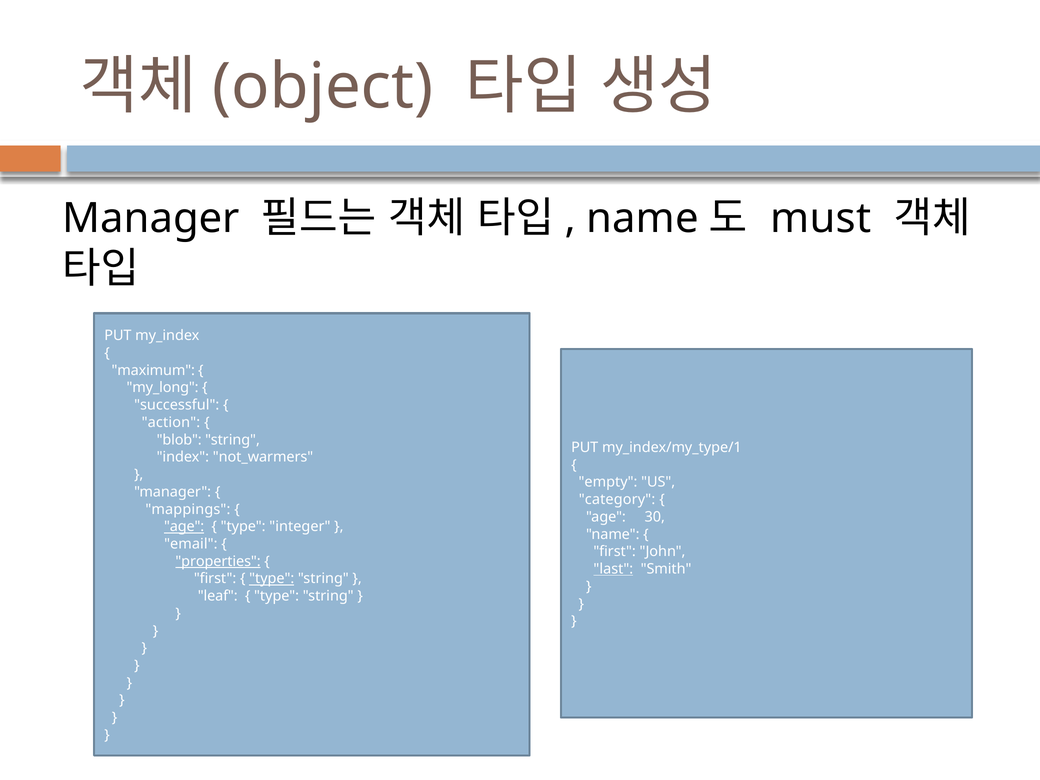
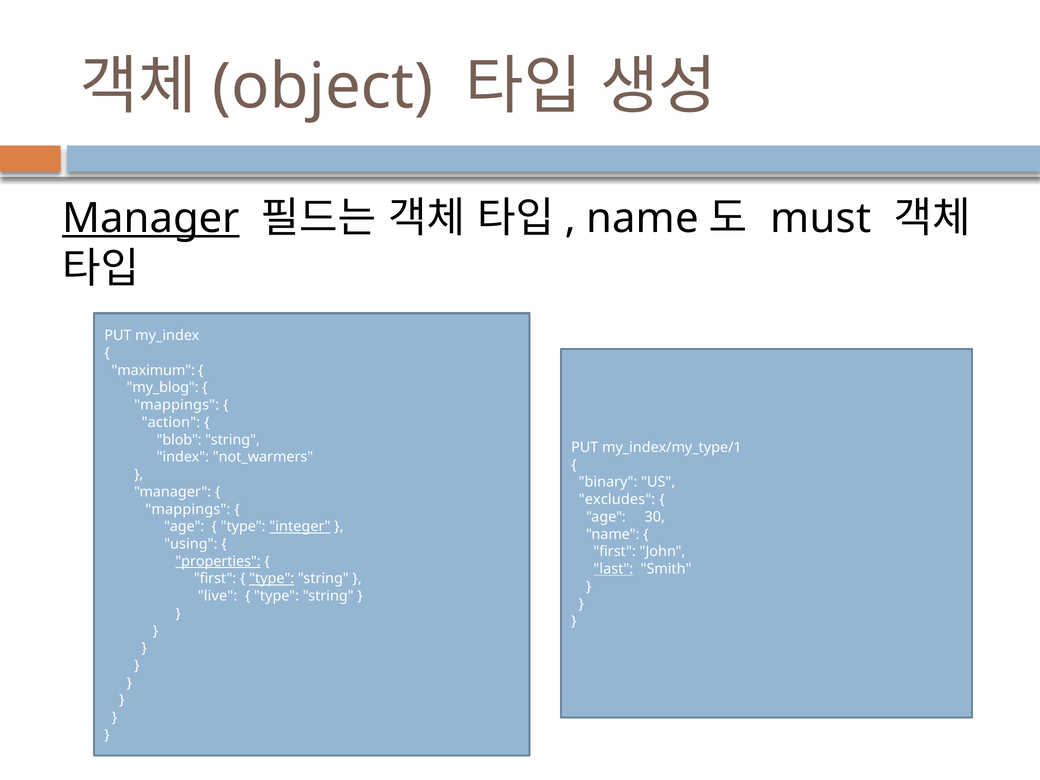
Manager underline: none -> present (151, 218)
my_long: my_long -> my_blog (163, 388)
successful: successful -> mappings (177, 405)
empty: empty -> binary (608, 482)
category: category -> excludes (617, 500)
age underline: present -> none (184, 527)
integer underline: none -> present (300, 527)
email: email -> using (191, 544)
leaf: leaf -> live (218, 596)
